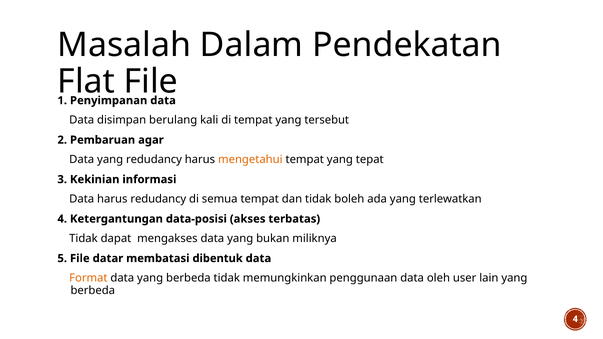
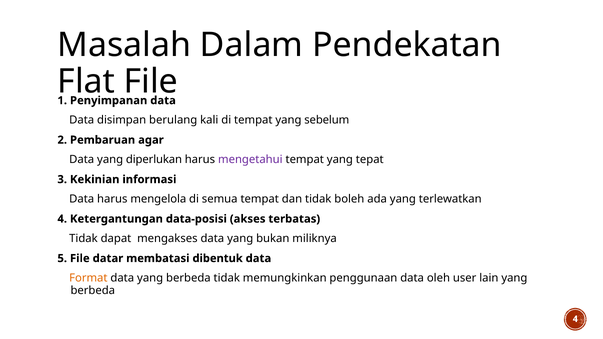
tersebut: tersebut -> sebelum (327, 120)
yang redudancy: redudancy -> diperlukan (154, 160)
mengetahui colour: orange -> purple (250, 160)
harus redudancy: redudancy -> mengelola (158, 199)
